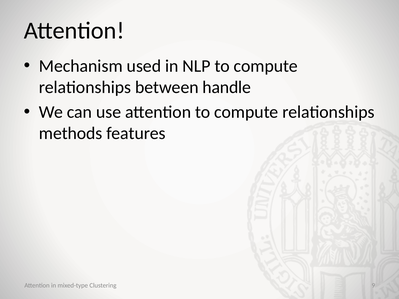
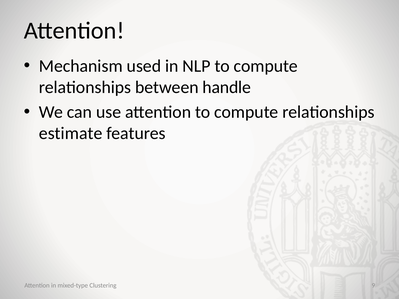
methods: methods -> estimate (71, 133)
